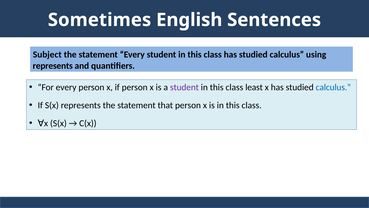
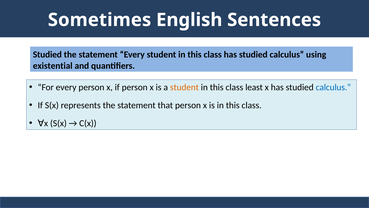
Subject: Subject -> Studied (47, 54)
represents: represents -> existential (53, 66)
student colour: purple -> orange (184, 87)
